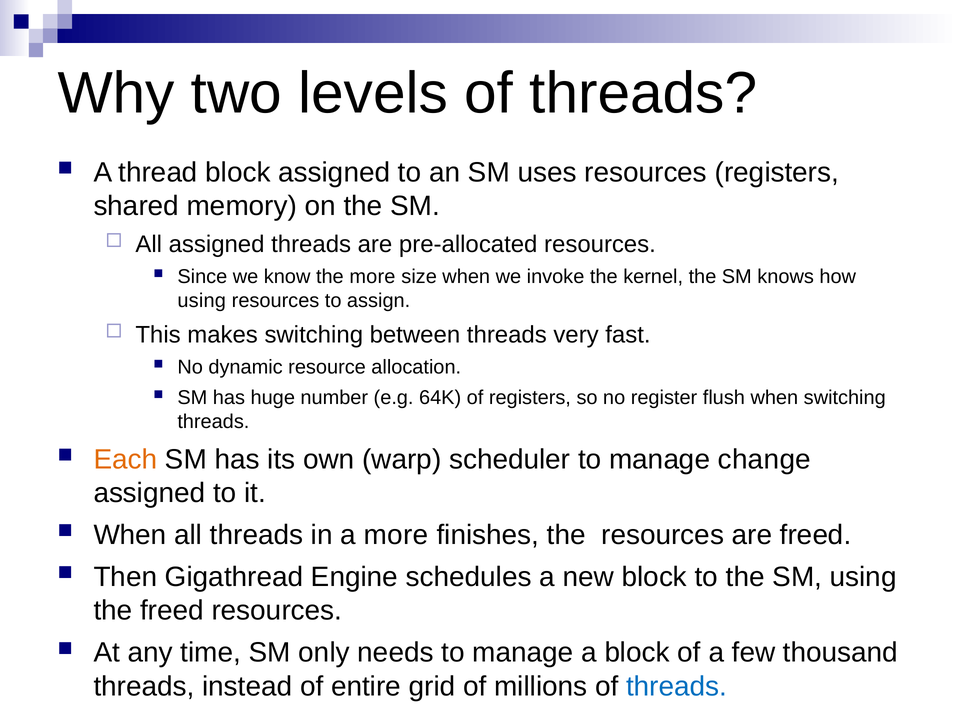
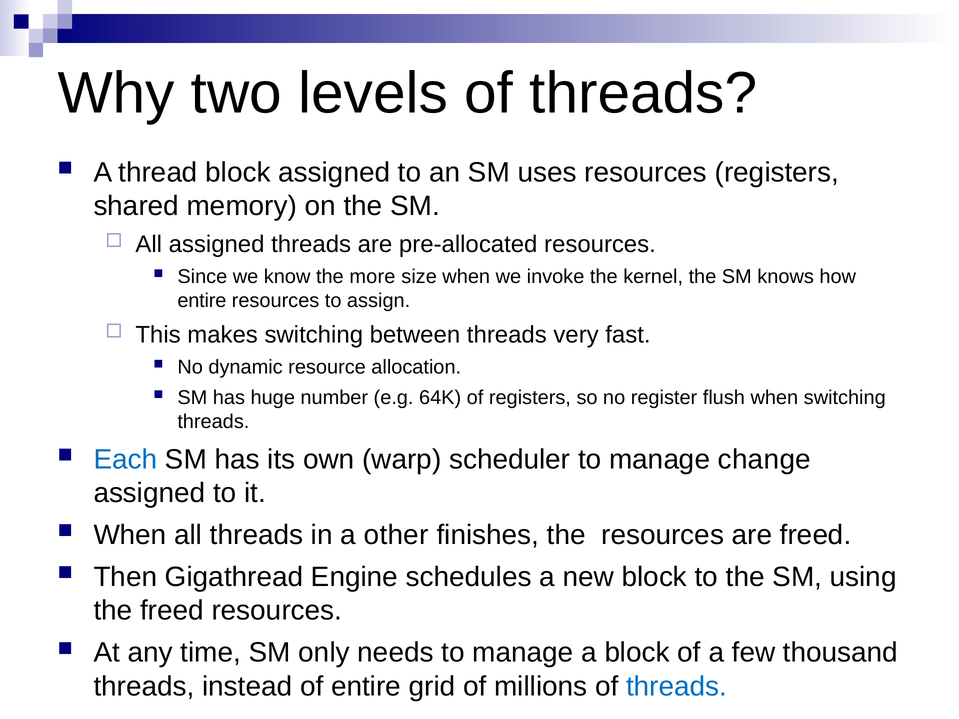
using: using -> entire (202, 301)
Each colour: orange -> blue (125, 460)
a more: more -> other (396, 535)
